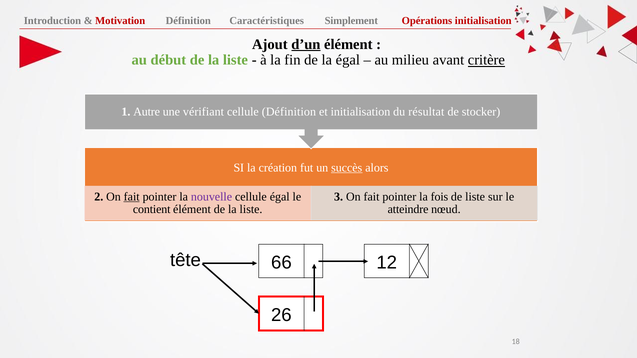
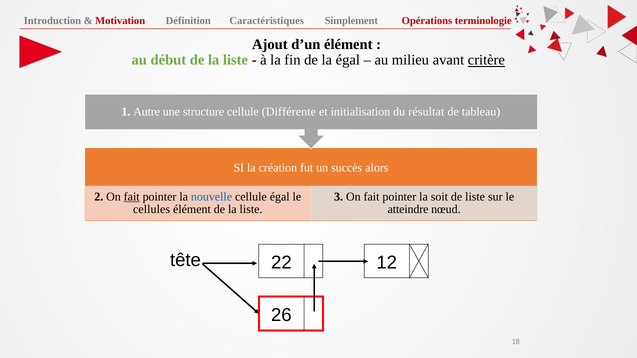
Opérations initialisation: initialisation -> terminologie (483, 21)
d’un underline: present -> none (306, 44)
vérifiant: vérifiant -> structure (204, 112)
cellule Définition: Définition -> Différente (289, 112)
stocker: stocker -> tableau (481, 112)
succès underline: present -> none (347, 168)
nouvelle colour: purple -> blue (212, 197)
fois: fois -> soit (439, 197)
contient: contient -> cellules (152, 210)
66: 66 -> 22 (281, 263)
